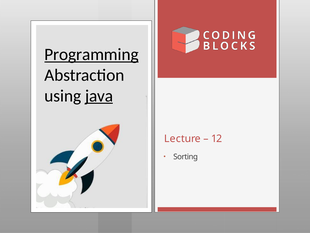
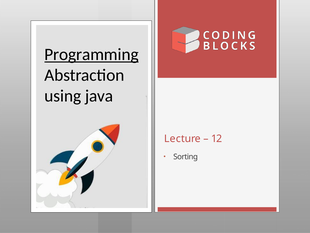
java underline: present -> none (99, 96)
